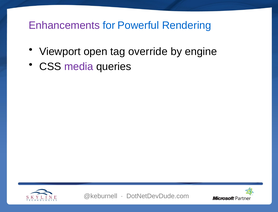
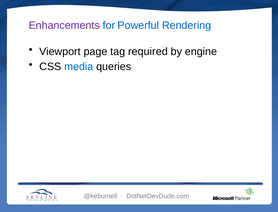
open: open -> page (95, 52)
override: override -> required (148, 52)
media colour: purple -> blue (79, 66)
